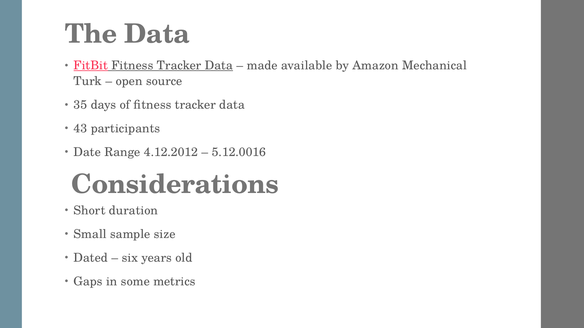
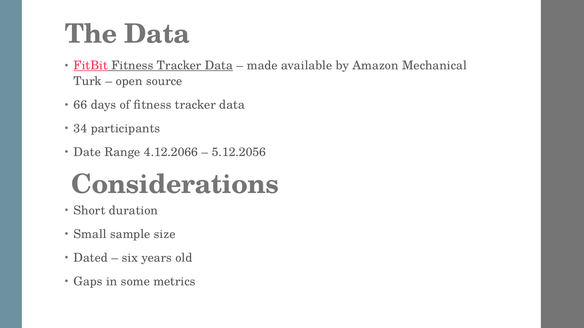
35: 35 -> 66 (80, 105)
43: 43 -> 34 (80, 129)
4.12.2012: 4.12.2012 -> 4.12.2066 (171, 152)
5.12.0016: 5.12.0016 -> 5.12.2056 (239, 152)
